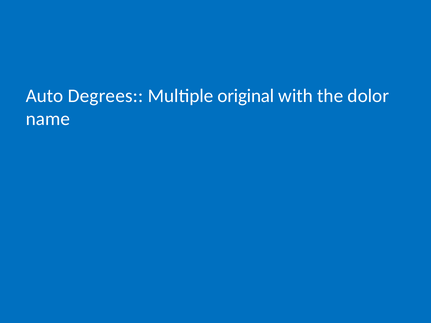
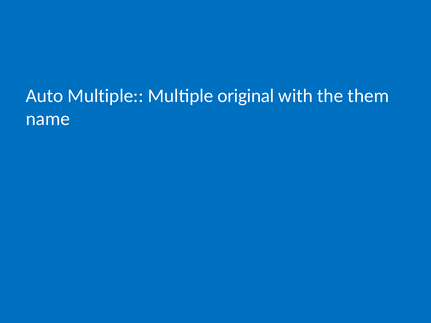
Auto Degrees: Degrees -> Multiple (106, 96)
dolor: dolor -> them (368, 96)
